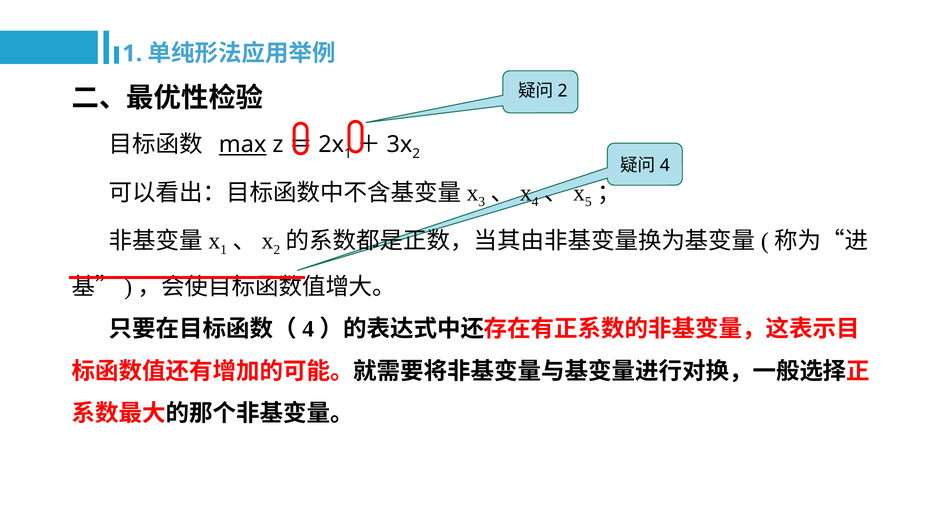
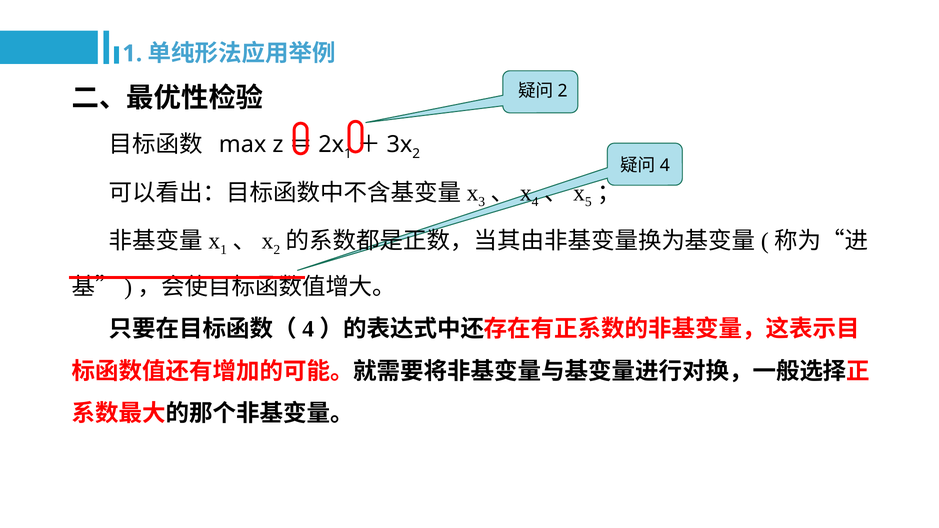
max underline: present -> none (243, 145)
